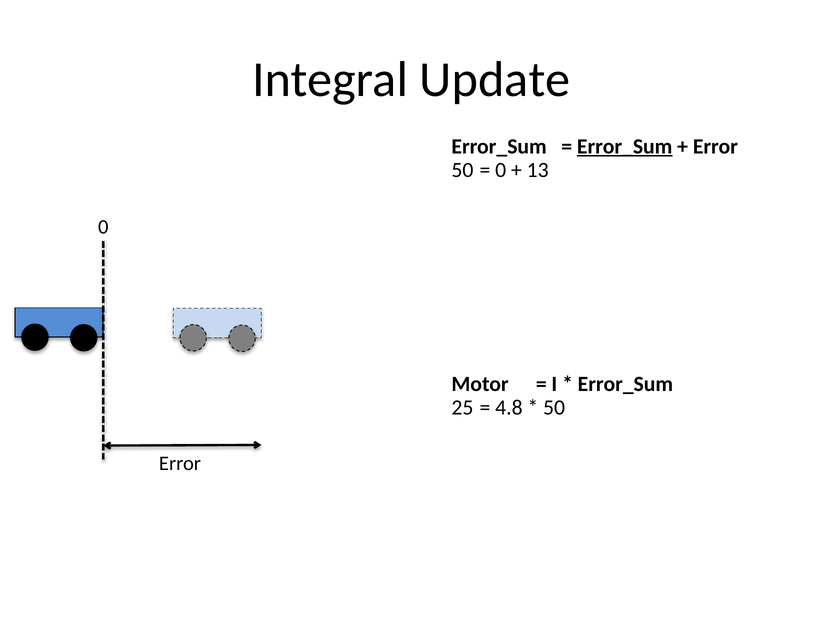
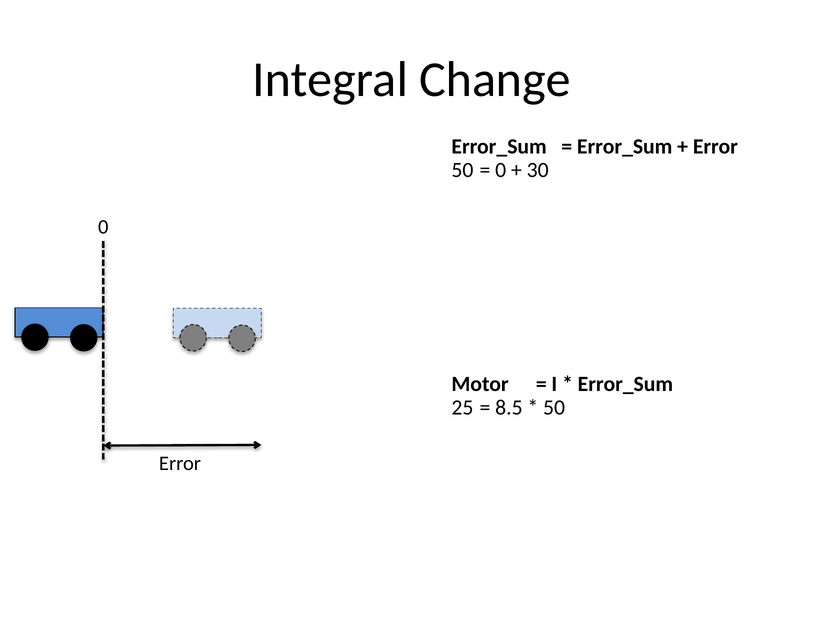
Update: Update -> Change (495, 80)
Error_Sum underline: present -> none (625, 146)
13: 13 -> 30 (538, 170)
4.8: 4.8 -> 8.5 (509, 407)
